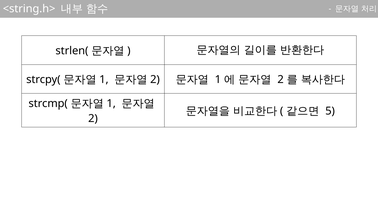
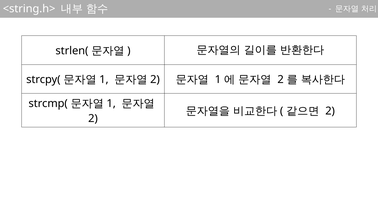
5: 5 -> 2 (330, 111)
